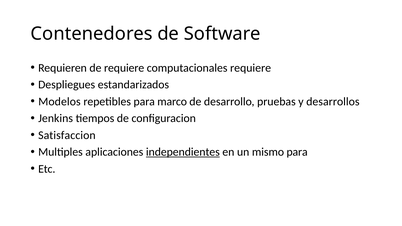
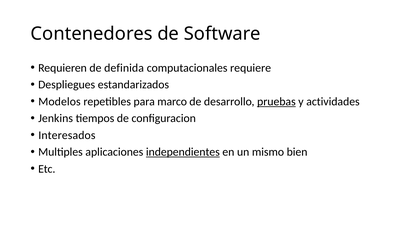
de requiere: requiere -> definida (124, 68)
pruebas underline: none -> present (276, 102)
desarrollos: desarrollos -> actividades (333, 102)
Satisfaccion: Satisfaccion -> Interesados (67, 135)
mismo para: para -> bien (297, 152)
